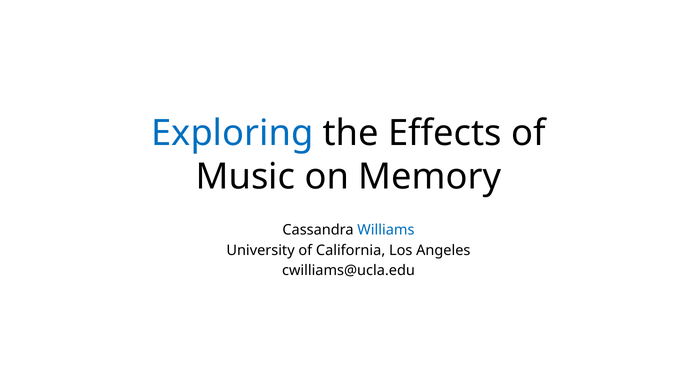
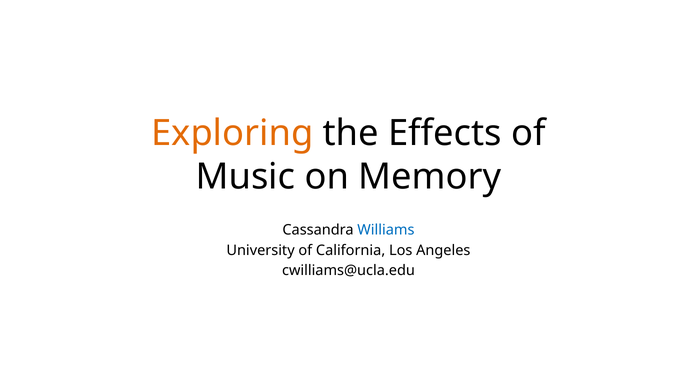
Exploring colour: blue -> orange (232, 133)
